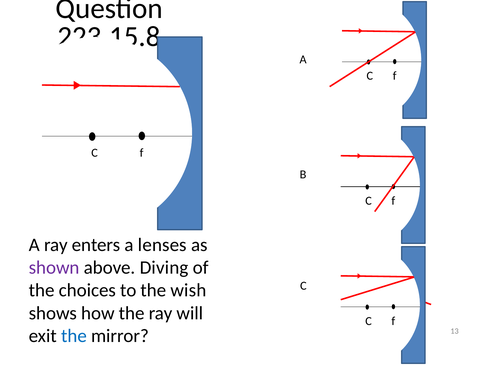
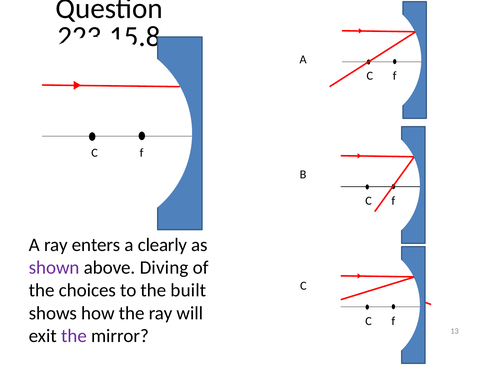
lenses: lenses -> clearly (162, 245)
wish: wish -> built (188, 290)
the colour: blue -> purple (74, 336)
